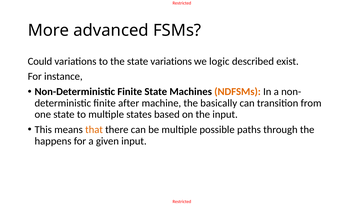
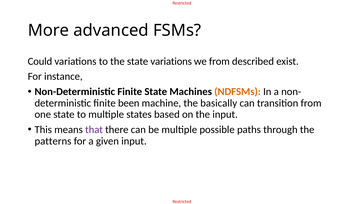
we logic: logic -> from (219, 62)
after: after -> been (129, 103)
that colour: orange -> purple (94, 130)
happens: happens -> patterns (53, 142)
